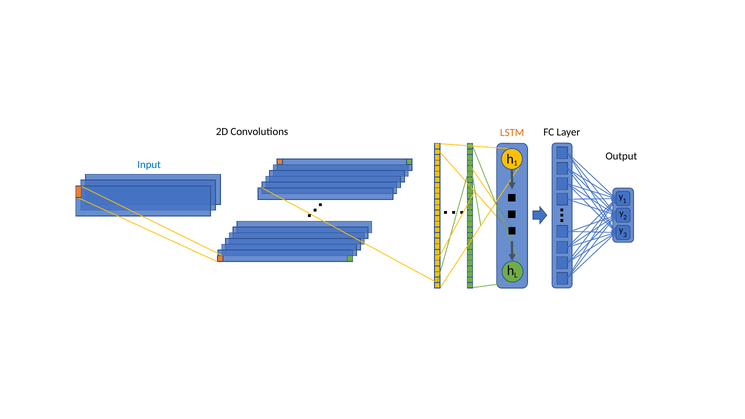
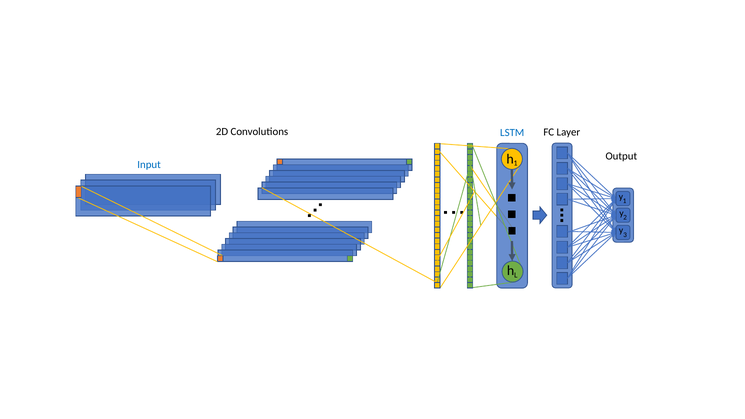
LSTM colour: orange -> blue (512, 132)
